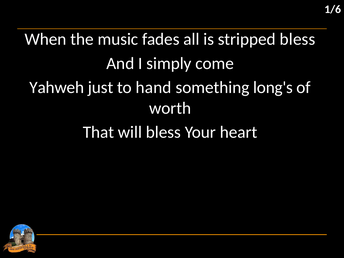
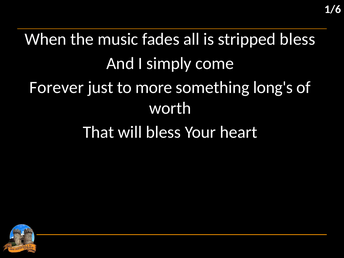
Yahweh: Yahweh -> Forever (57, 87)
hand: hand -> more (154, 87)
